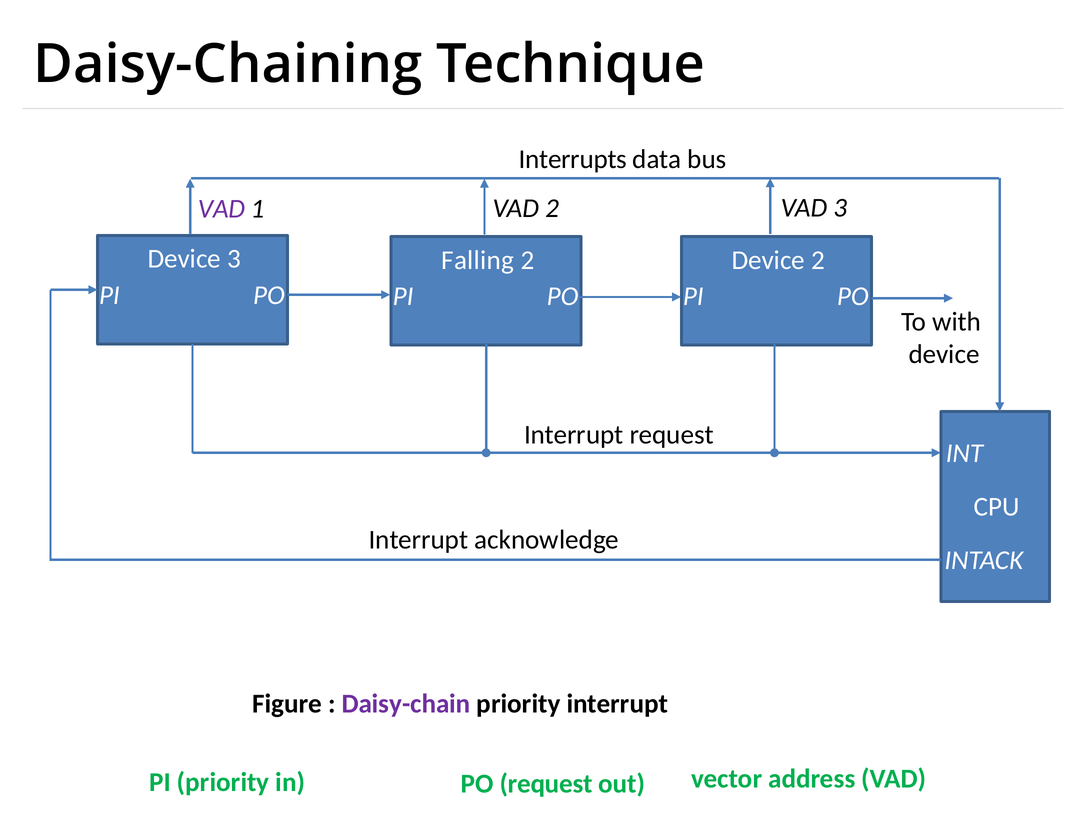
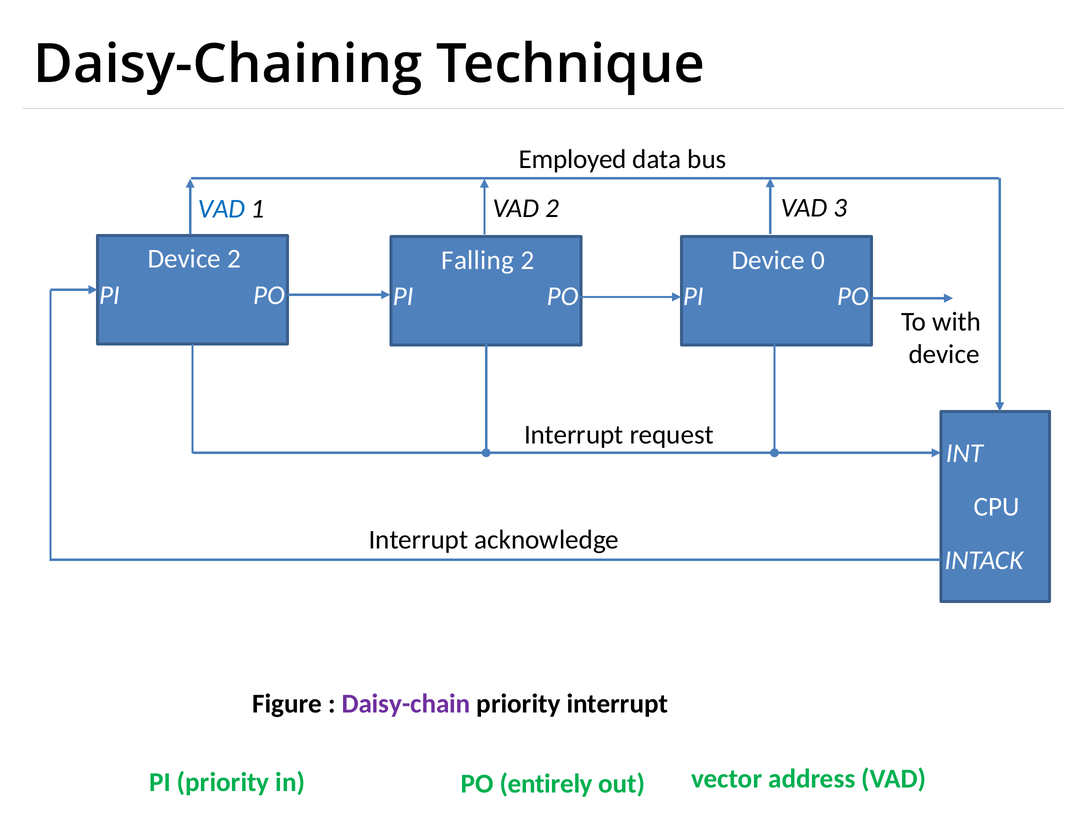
Interrupts: Interrupts -> Employed (573, 159)
VAD colour: purple -> blue (221, 209)
Device 3: 3 -> 2 (234, 259)
Device 2: 2 -> 0 (818, 260)
PO request: request -> entirely (546, 783)
